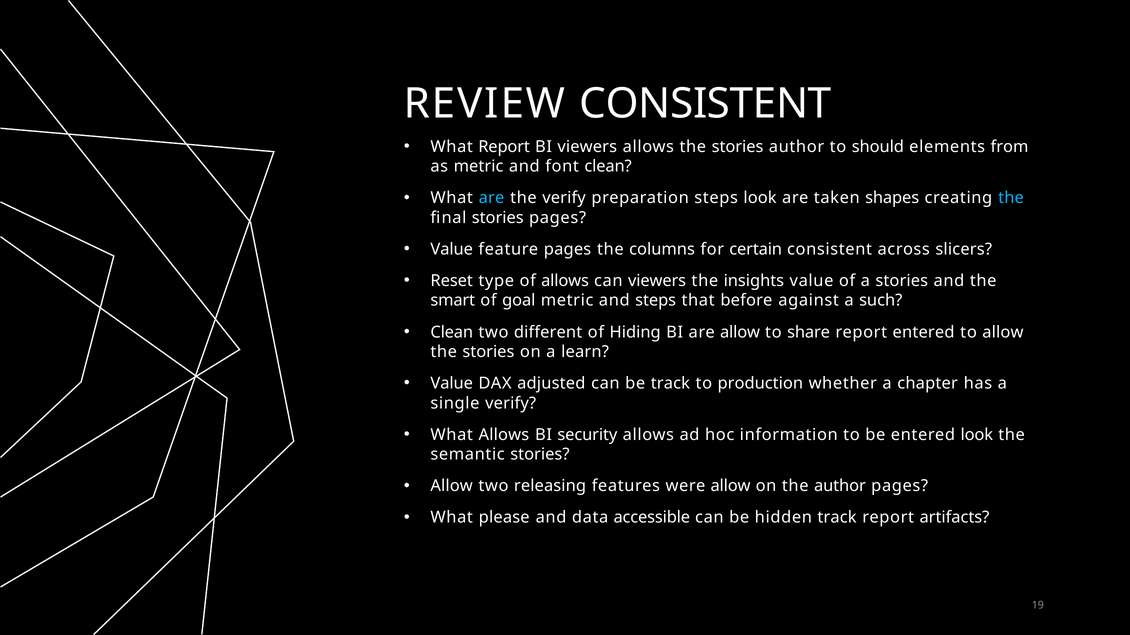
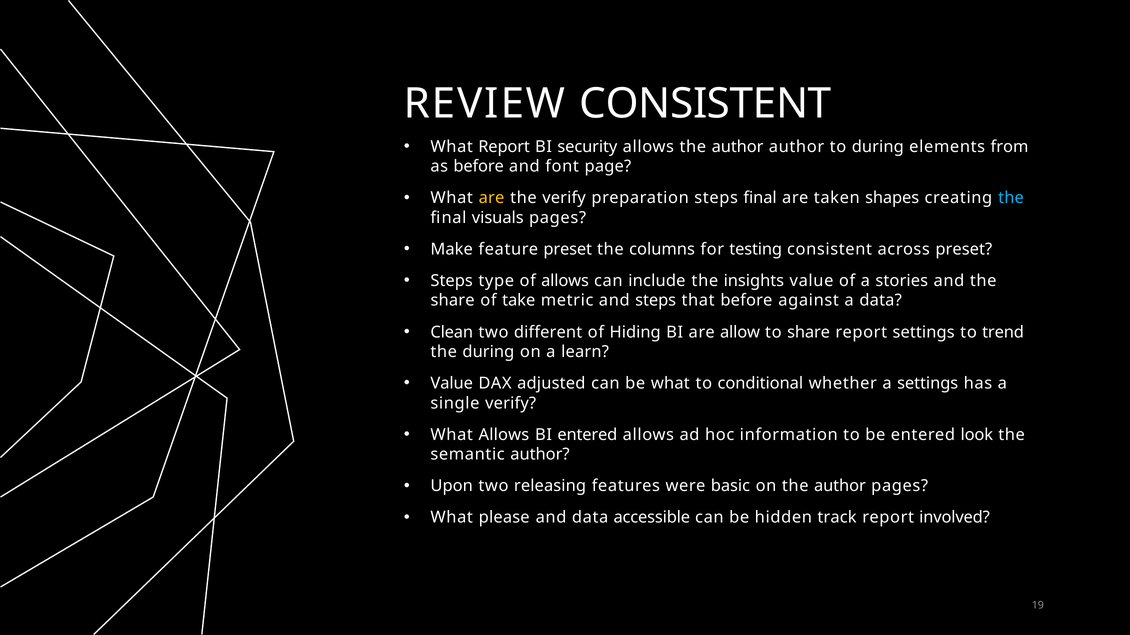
BI viewers: viewers -> security (587, 147)
allows the stories: stories -> author (738, 147)
to should: should -> during (878, 147)
as metric: metric -> before (479, 167)
font clean: clean -> page (608, 167)
are colour: light blue -> yellow (492, 198)
steps look: look -> final (760, 198)
final stories: stories -> visuals (498, 218)
Value: Value -> Make (452, 249)
feature pages: pages -> preset (568, 249)
certain: certain -> testing (756, 249)
across slicers: slicers -> preset (964, 249)
Reset: Reset -> Steps (452, 281)
can viewers: viewers -> include (657, 281)
smart: smart -> share (453, 301)
goal: goal -> take (519, 301)
a such: such -> data (881, 301)
report entered: entered -> settings (924, 332)
to allow: allow -> trend (1003, 332)
stories: stories -> during (488, 352)
be track: track -> what (670, 384)
production: production -> conditional (760, 384)
a chapter: chapter -> settings (928, 384)
BI security: security -> entered (587, 435)
semantic stories: stories -> author (540, 455)
Allow: Allow -> Upon (452, 486)
were allow: allow -> basic (730, 486)
artifacts: artifacts -> involved (955, 518)
